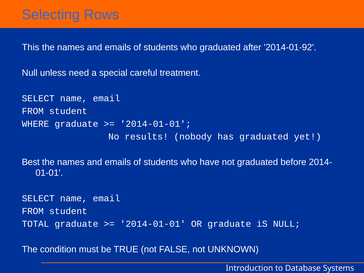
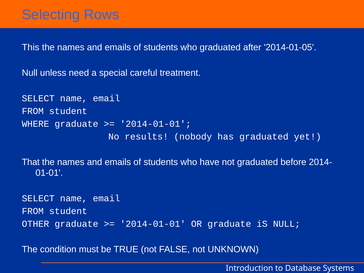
2014-01-92: 2014-01-92 -> 2014-01-05 (290, 47)
Best: Best -> That (31, 162)
TOTAL: TOTAL -> OTHER (35, 224)
